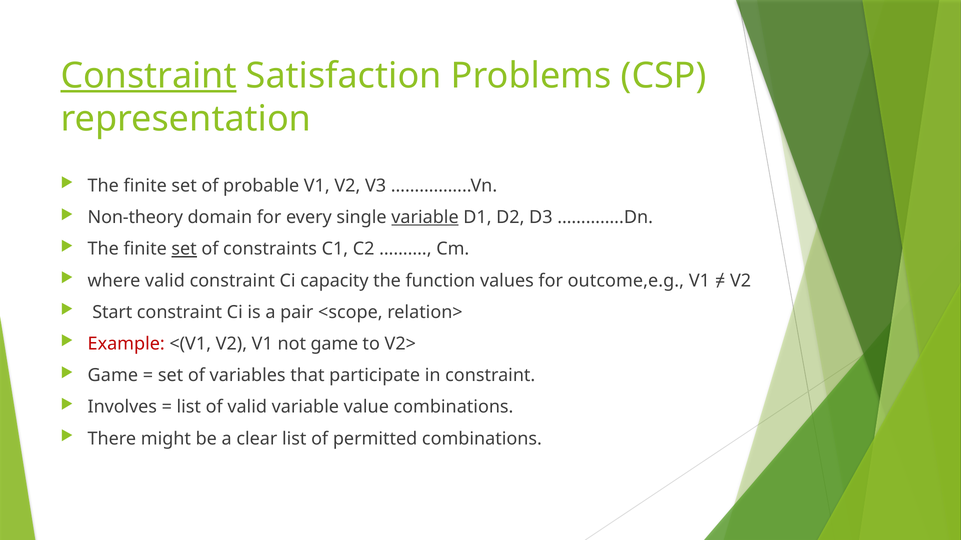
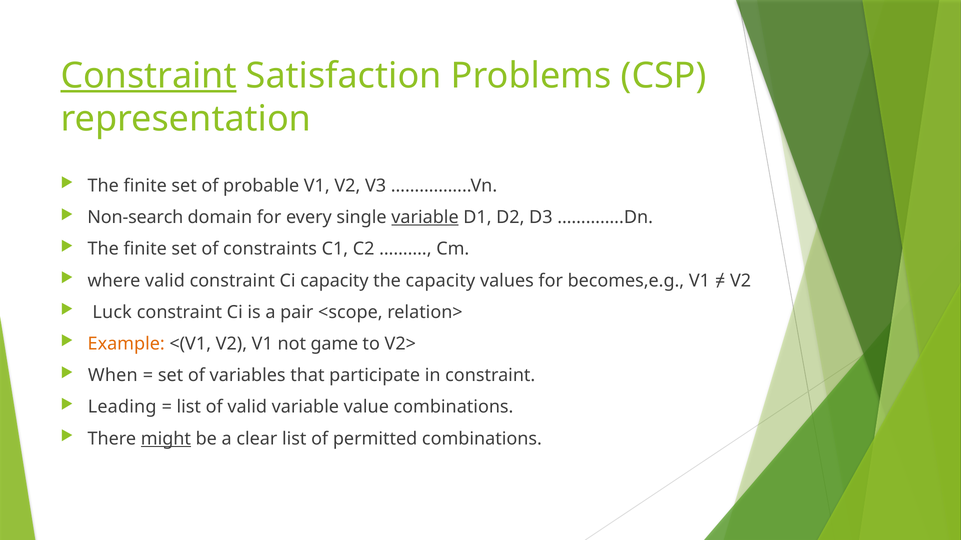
Non-theory: Non-theory -> Non-search (135, 218)
set underline: present -> none (184, 249)
the function: function -> capacity (440, 281)
outcome,e.g: outcome,e.g -> becomes,e.g (626, 281)
Start: Start -> Luck (112, 313)
Example colour: red -> orange (126, 344)
Game: Game -> When (113, 376)
Involves: Involves -> Leading (122, 407)
might underline: none -> present (166, 439)
